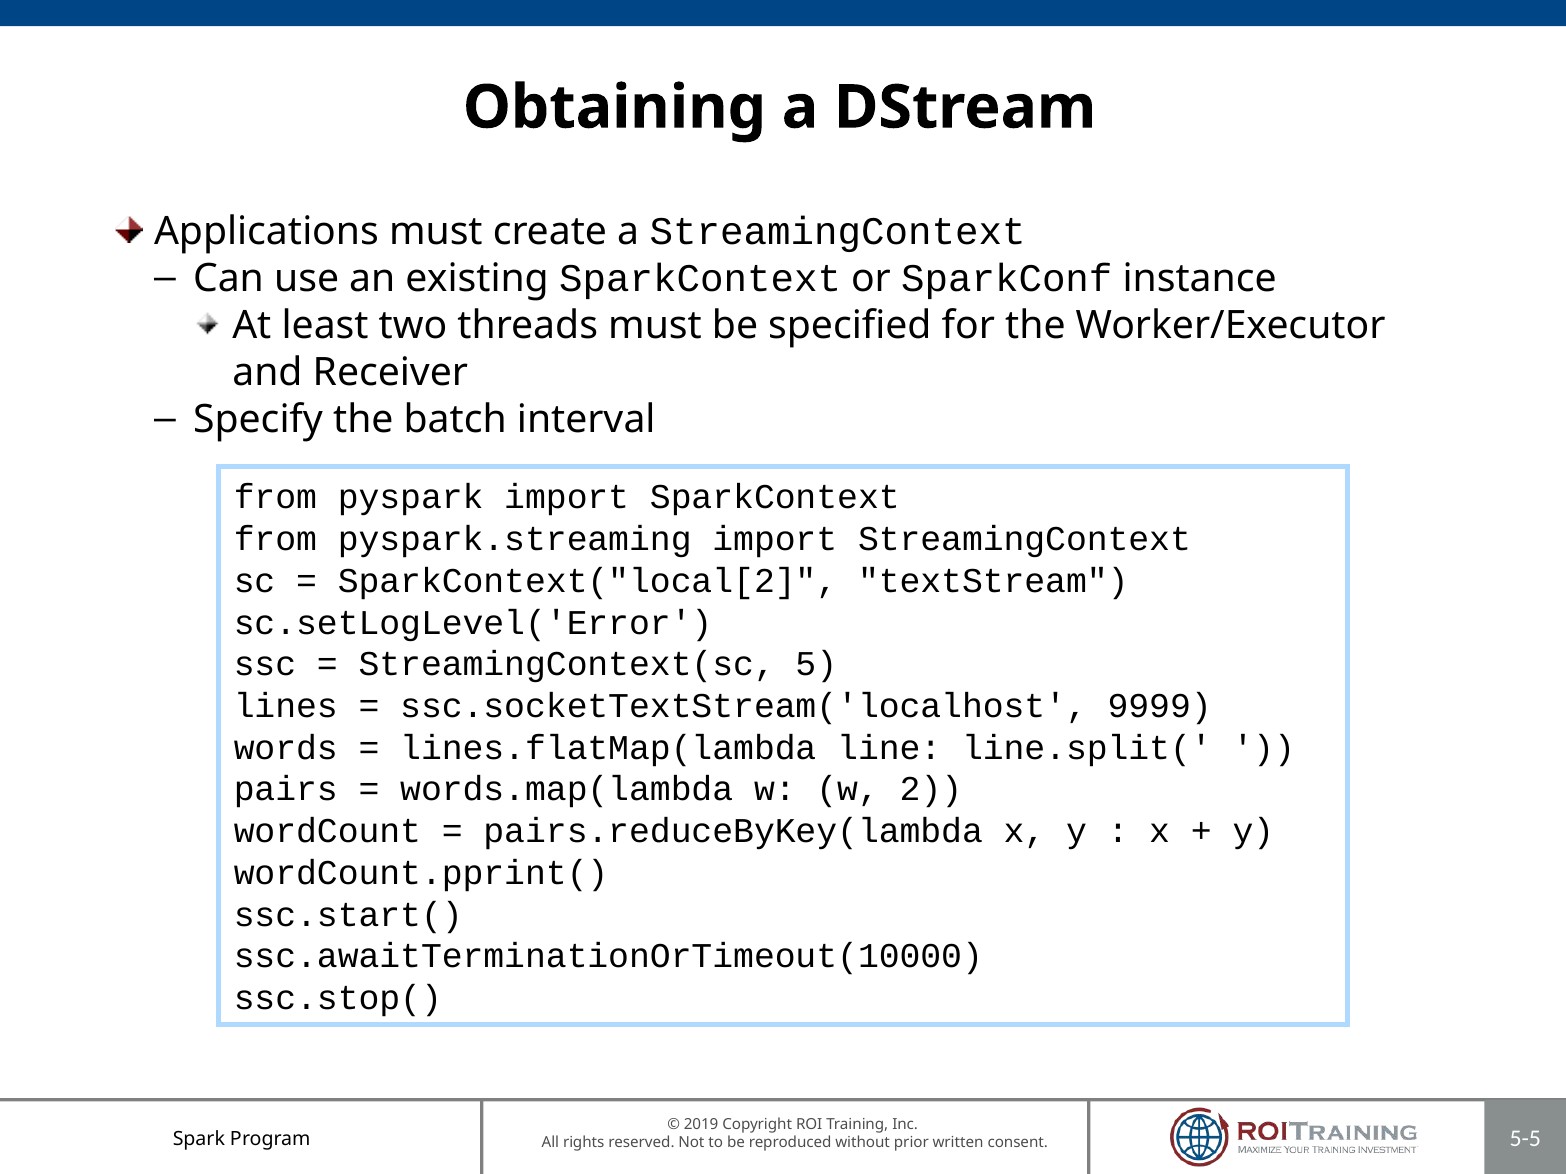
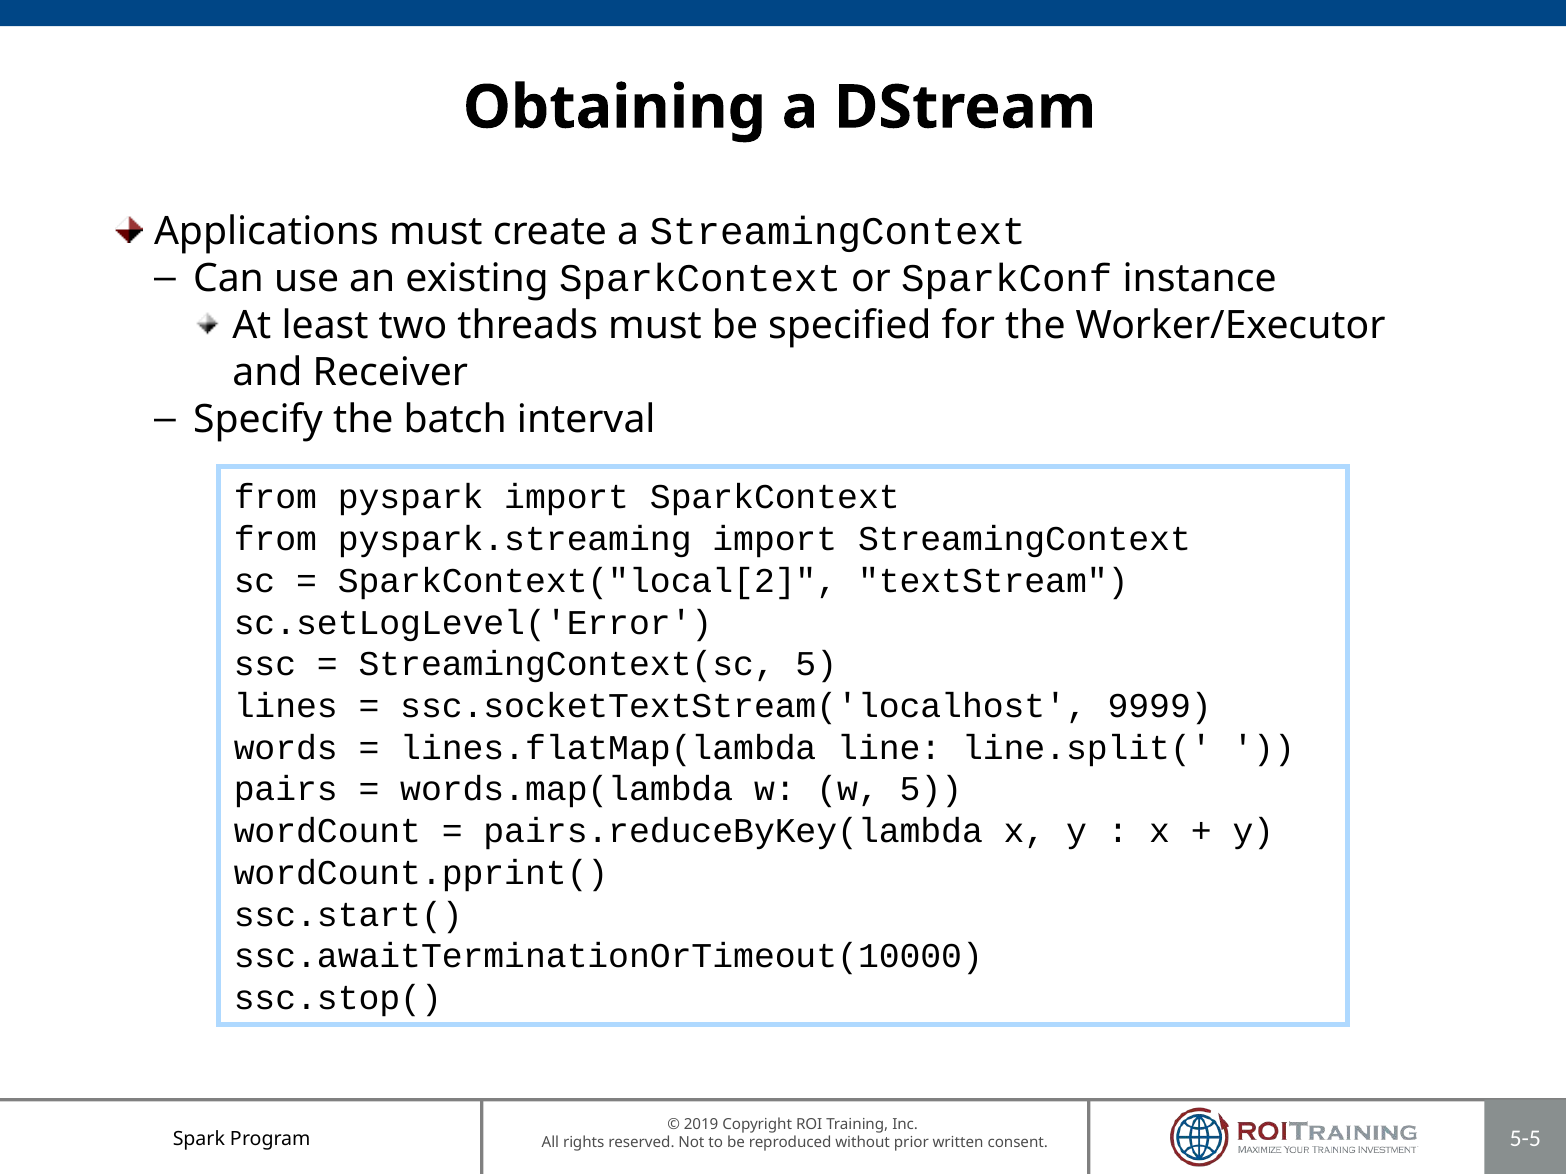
w 2: 2 -> 5 (931, 790)
